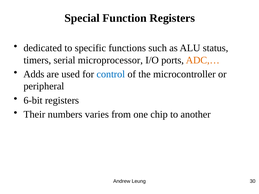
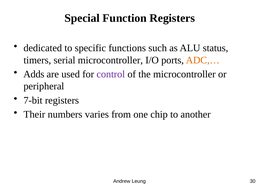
serial microprocessor: microprocessor -> microcontroller (110, 60)
control colour: blue -> purple (111, 74)
6-bit: 6-bit -> 7-bit (33, 100)
